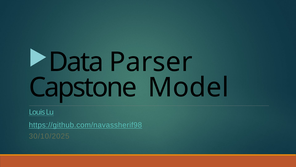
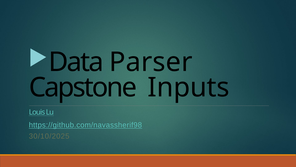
Model: Model -> Inputs (189, 87)
